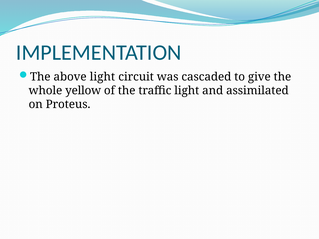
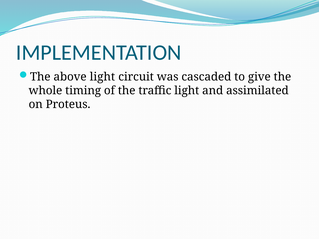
yellow: yellow -> timing (83, 91)
